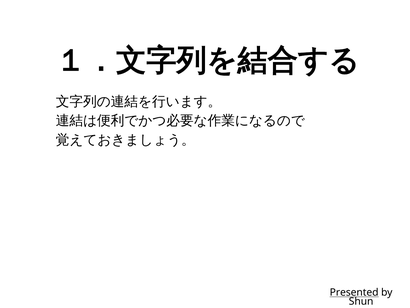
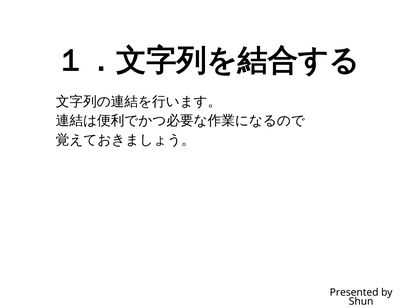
Presented underline: present -> none (354, 292)
